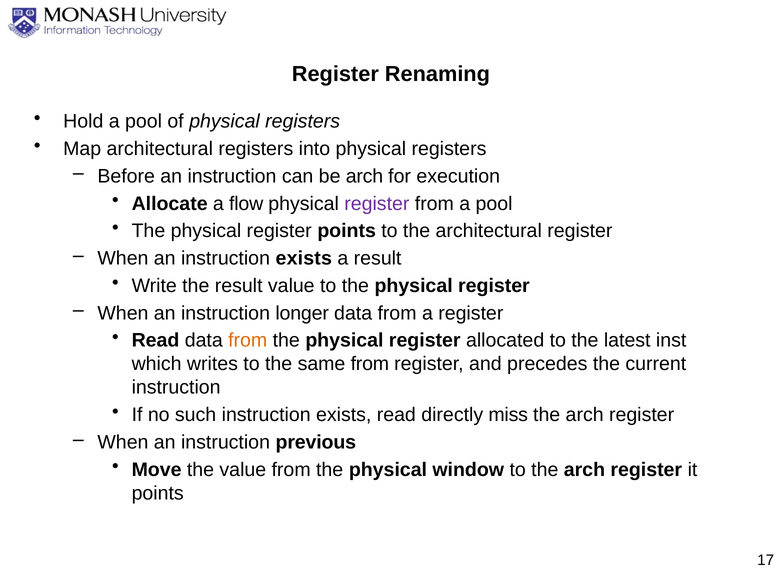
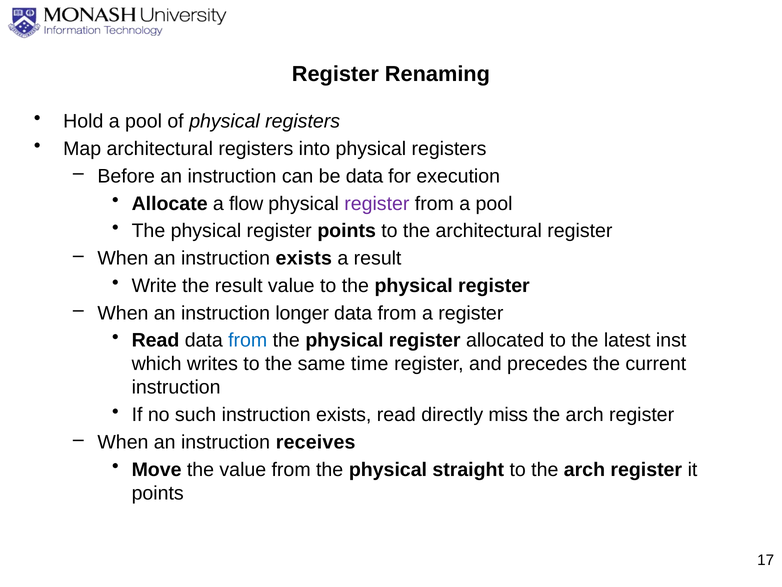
be arch: arch -> data (364, 176)
from colour: orange -> blue (248, 340)
same from: from -> time (370, 364)
previous: previous -> receives (316, 442)
window: window -> straight (468, 469)
